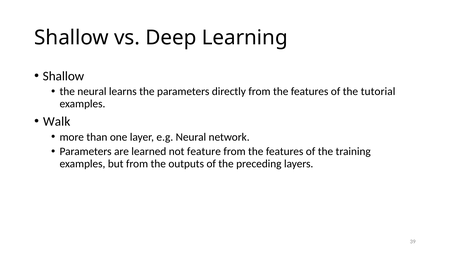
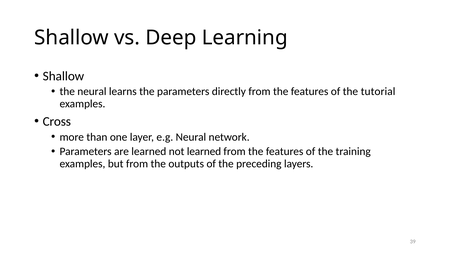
Walk: Walk -> Cross (57, 122)
not feature: feature -> learned (204, 152)
